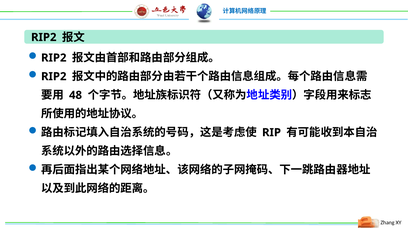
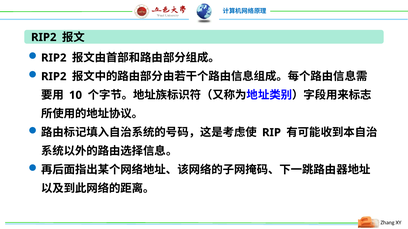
48: 48 -> 10 (76, 95)
